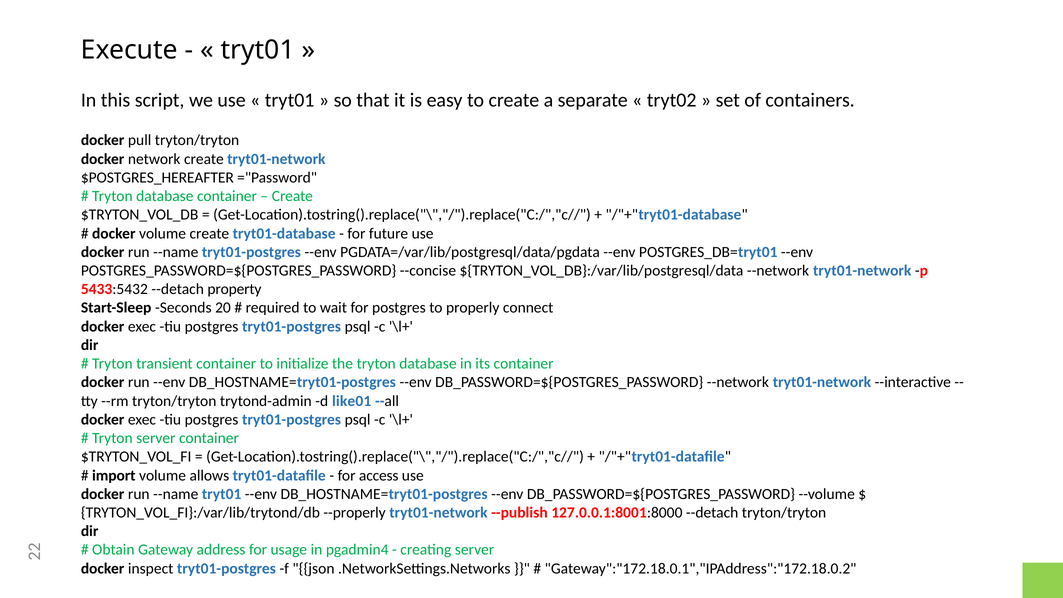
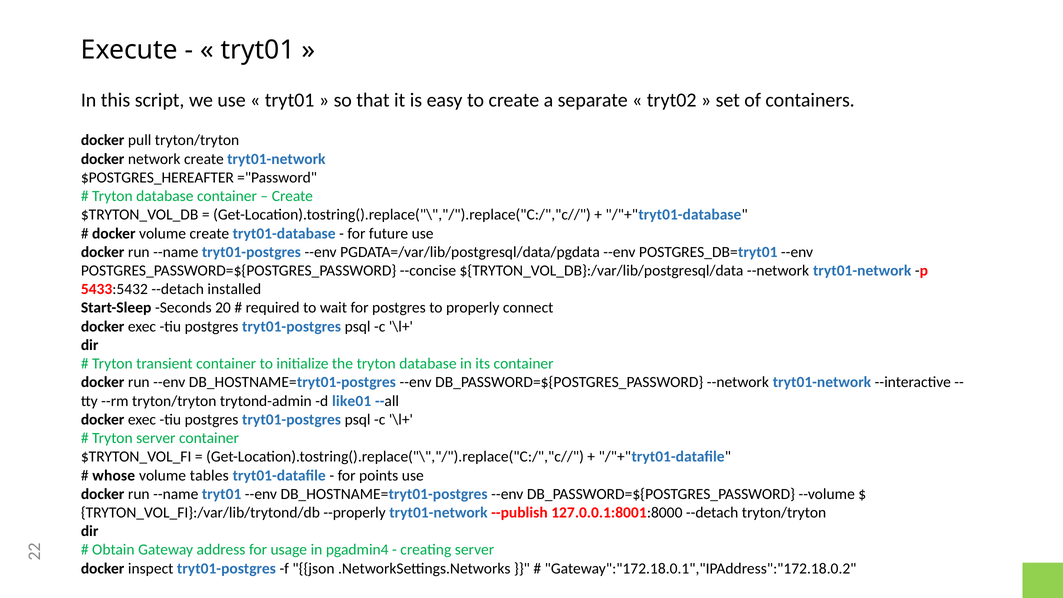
property: property -> installed (234, 289)
import: import -> whose (114, 475)
allows: allows -> tables (209, 475)
access: access -> points (379, 475)
